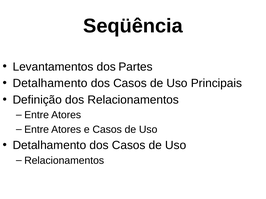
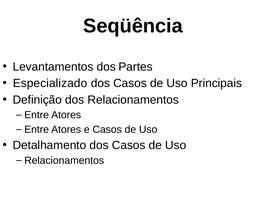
Detalhamento: Detalhamento -> Especializado (50, 83)
